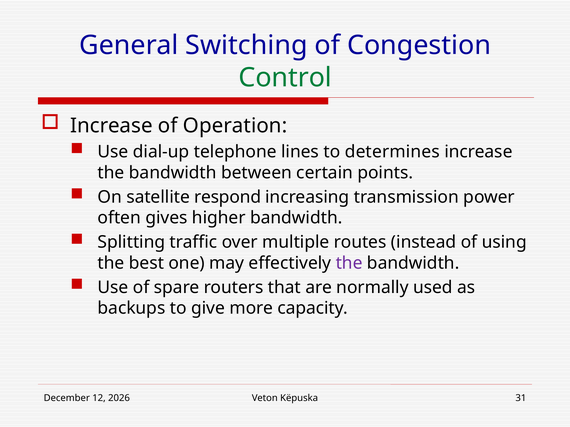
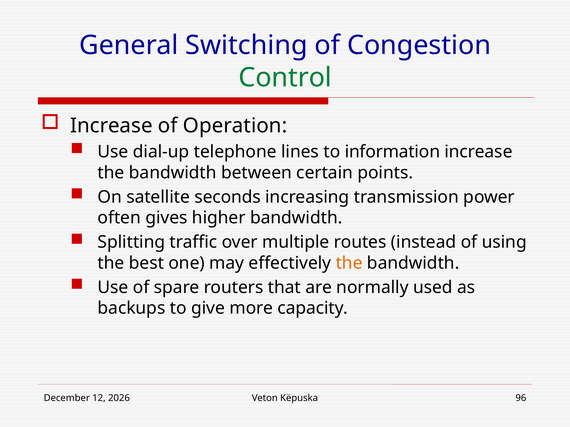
determines: determines -> information (392, 152)
respond: respond -> seconds (228, 197)
the colour: purple -> orange (349, 263)
31: 31 -> 96 (521, 399)
